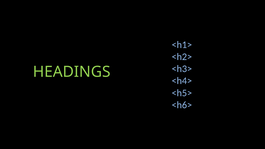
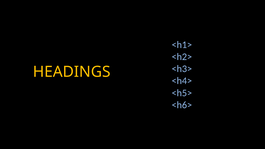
HEADINGS colour: light green -> yellow (72, 72)
